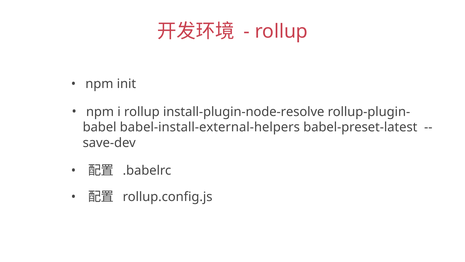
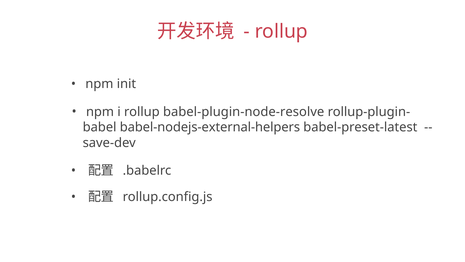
install-plugin-node-resolve: install-plugin-node-resolve -> babel-plugin-node-resolve (244, 112)
babel-install-external-helpers: babel-install-external-helpers -> babel-nodejs-external-helpers (210, 127)
